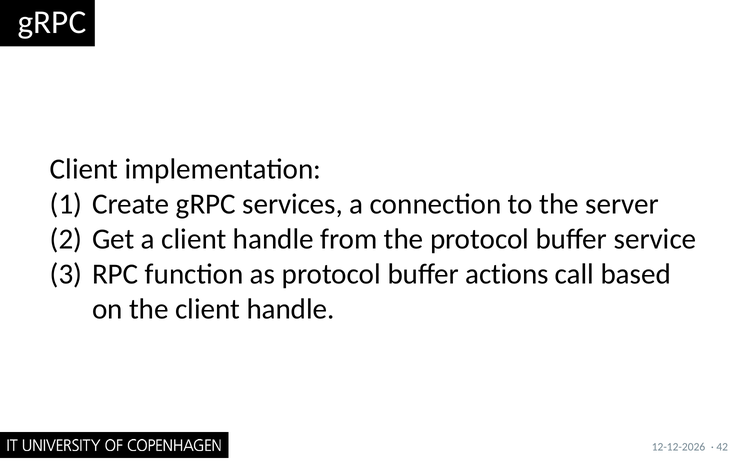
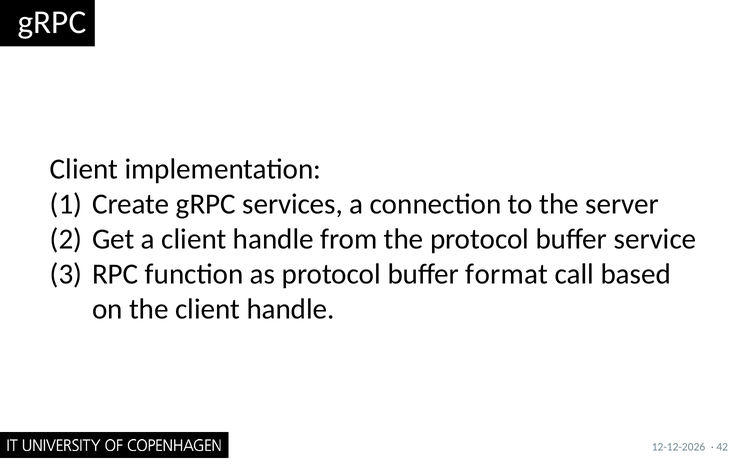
actions: actions -> format (507, 274)
